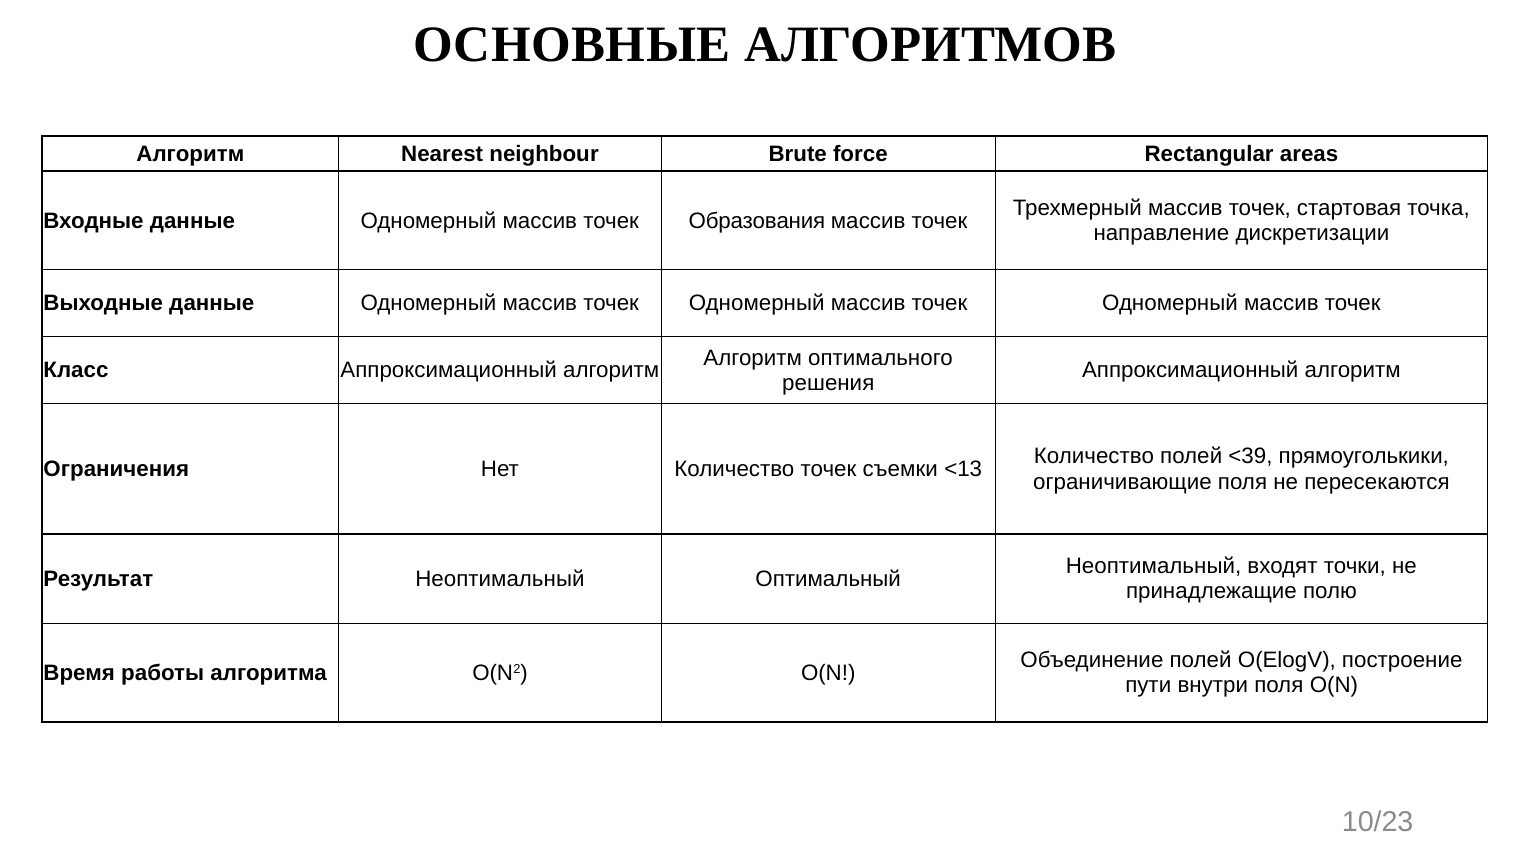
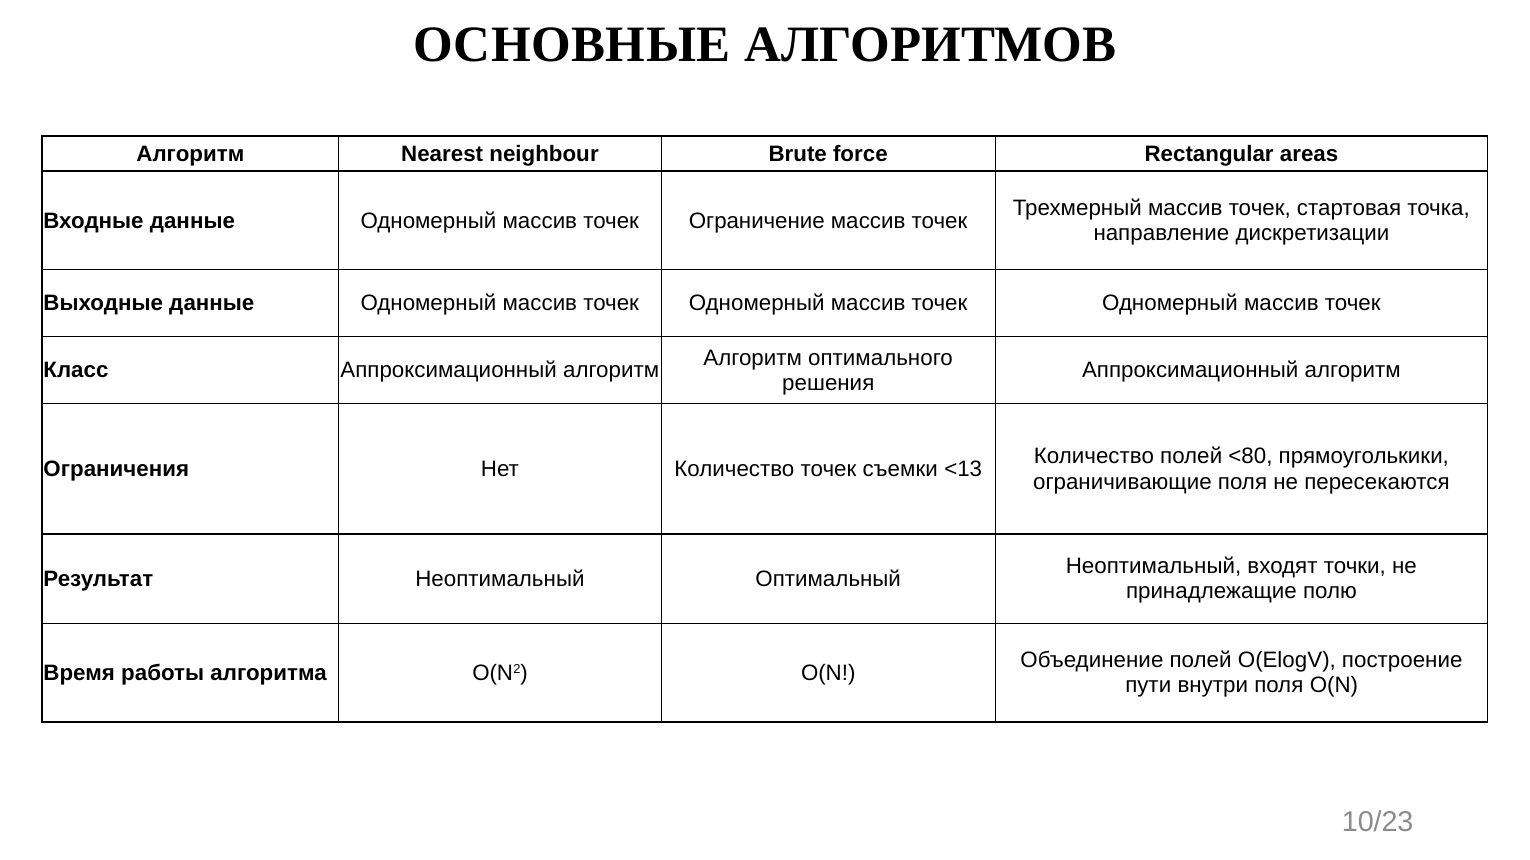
Образования: Образования -> Ограничение (757, 221)
<39: <39 -> <80 (1250, 457)
